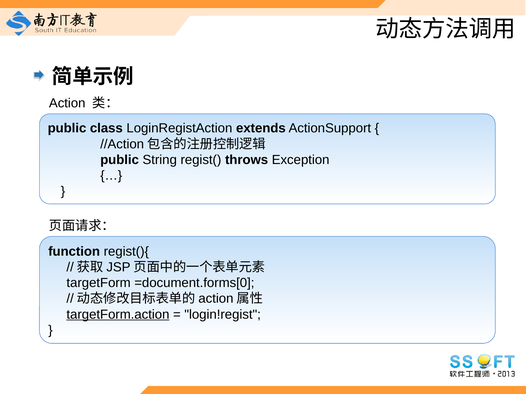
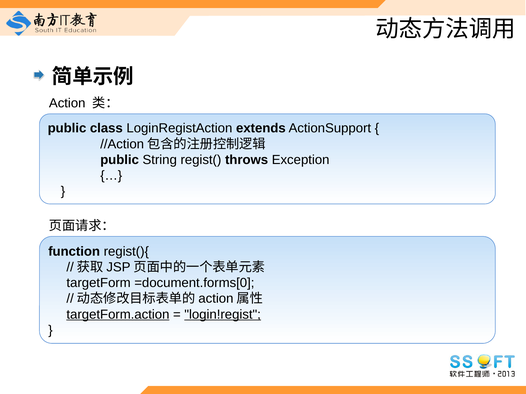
login!regist underline: none -> present (223, 315)
